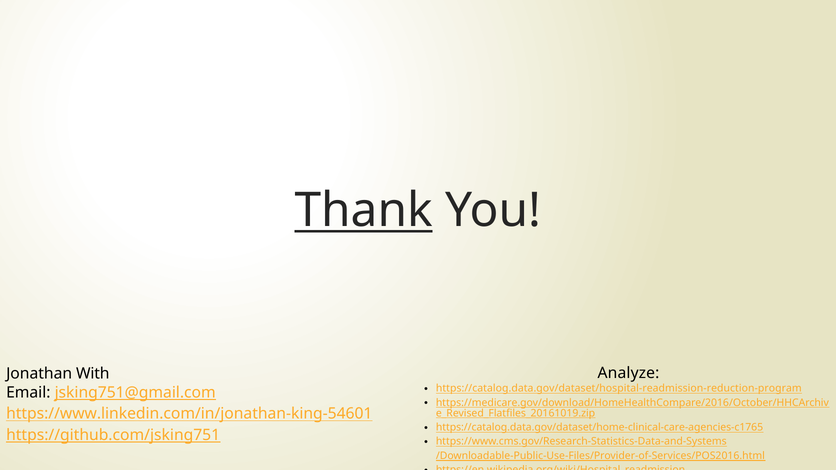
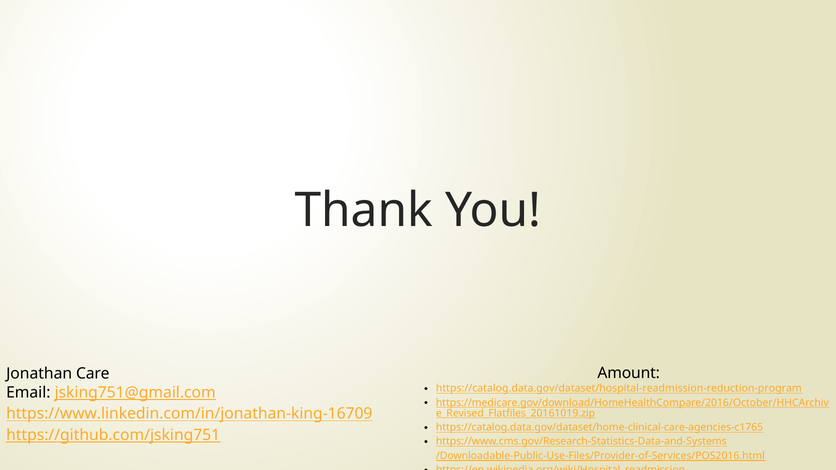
Thank underline: present -> none (364, 211)
Analyze: Analyze -> Amount (629, 373)
With: With -> Care (93, 374)
https://www.linkedin.com/in/jonathan-king-54601: https://www.linkedin.com/in/jonathan-king-54601 -> https://www.linkedin.com/in/jonathan-king-16709 (189, 414)
